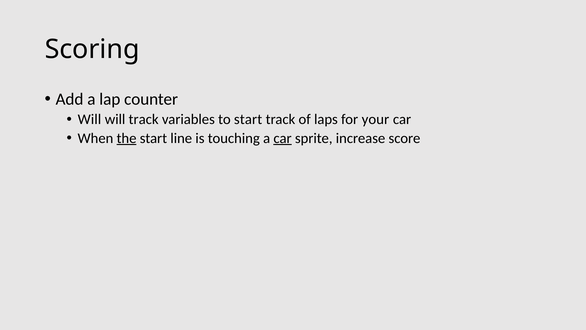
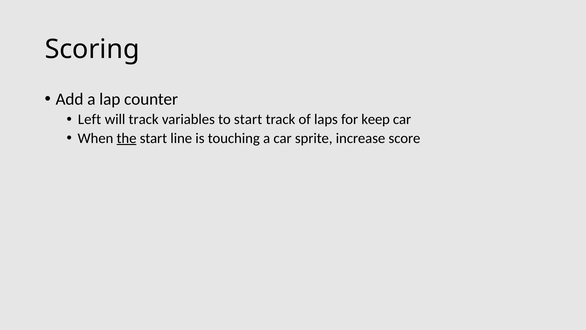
Will: Will -> Left (90, 119)
your: your -> keep (376, 119)
car underline: present -> none (283, 138)
